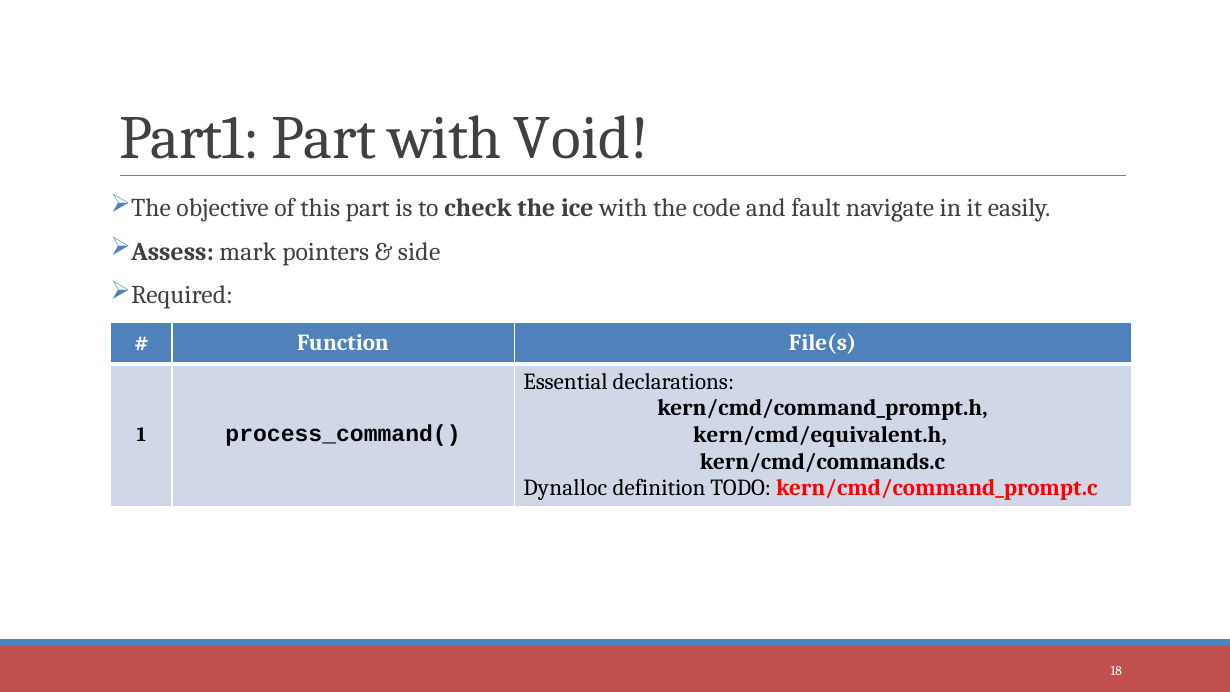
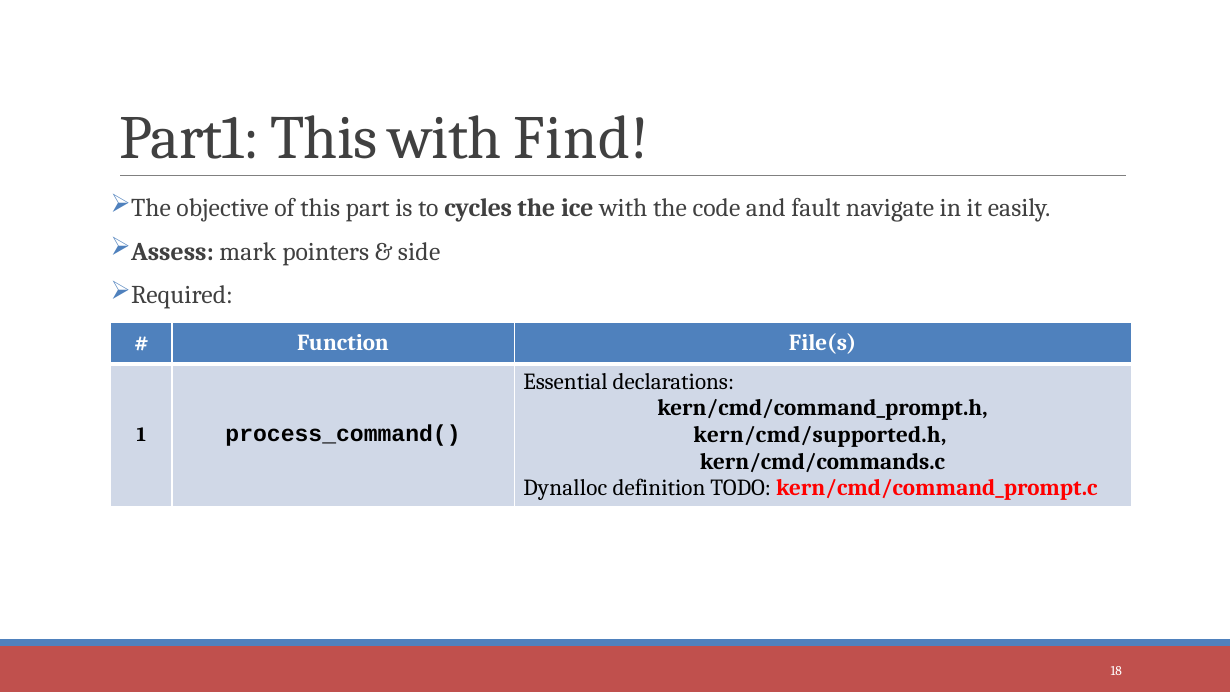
Part1 Part: Part -> This (324, 138)
Void: Void -> Find (581, 138)
check: check -> cycles (478, 208)
kern/cmd/equivalent.h: kern/cmd/equivalent.h -> kern/cmd/supported.h (820, 435)
